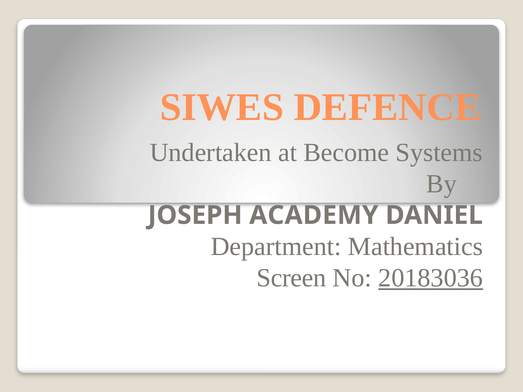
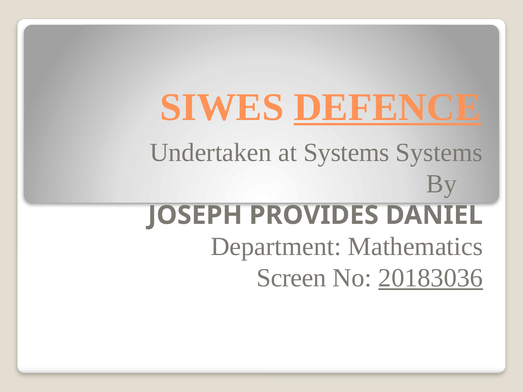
DEFENCE underline: none -> present (387, 107)
at Become: Become -> Systems (346, 153)
ACADEMY: ACADEMY -> PROVIDES (314, 215)
